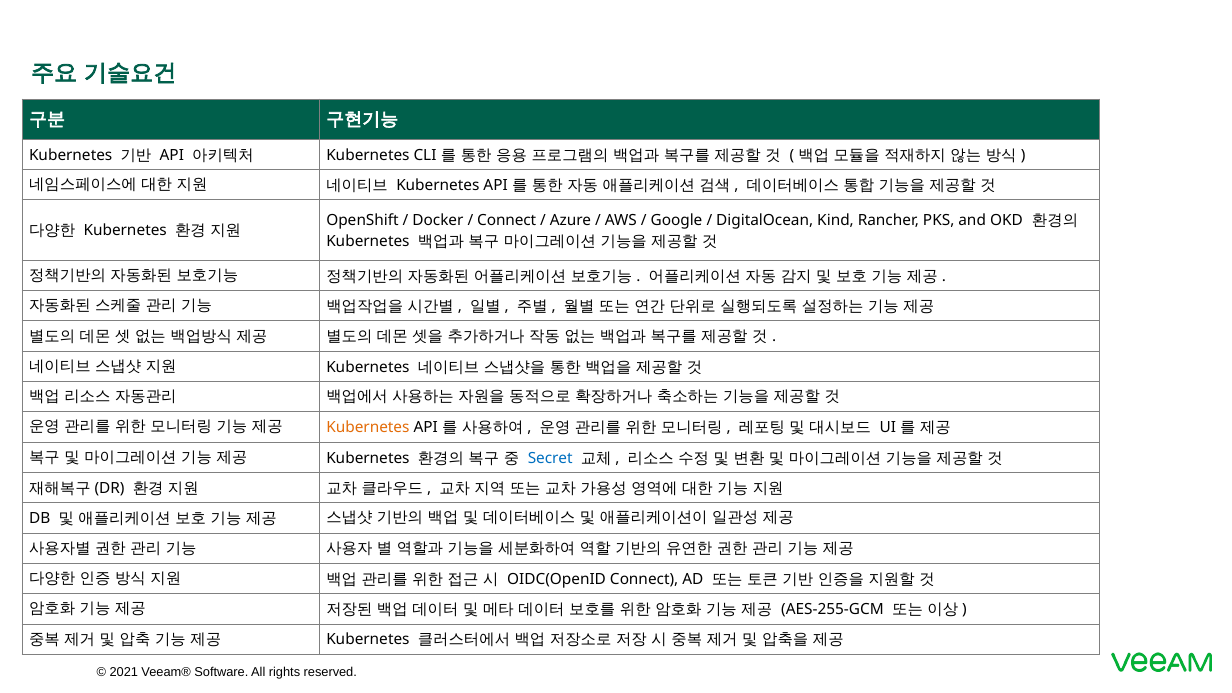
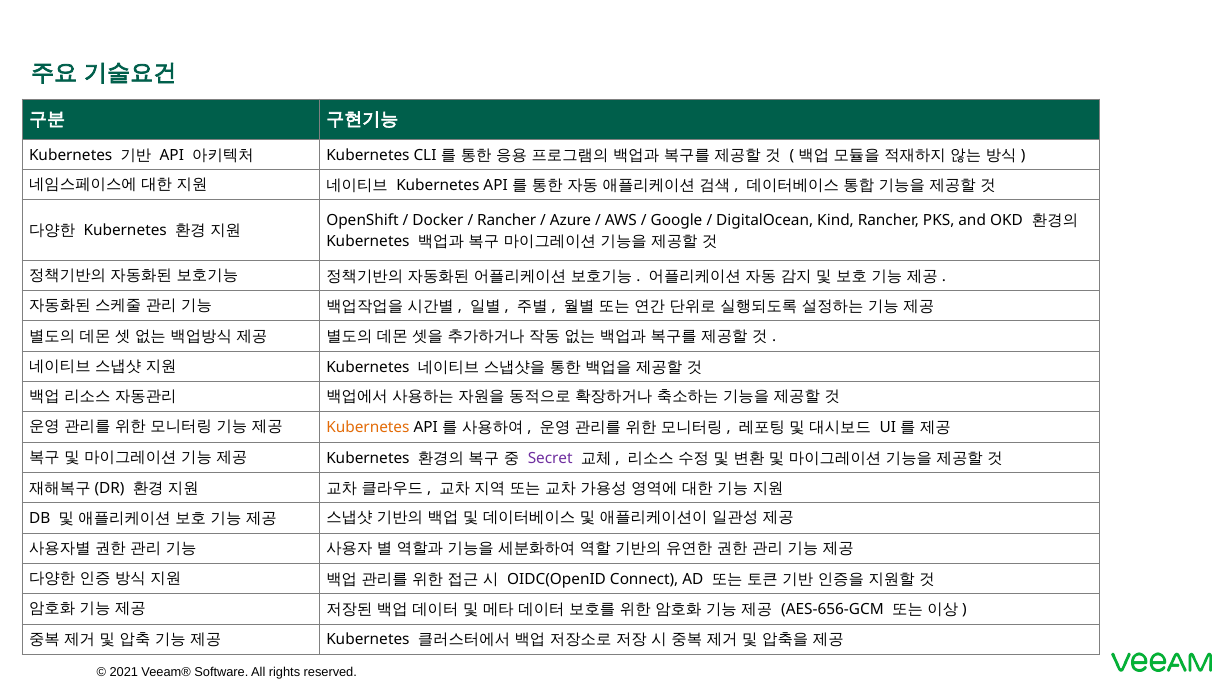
Connect: Connect -> Rancher (507, 220)
Secret colour: blue -> purple (550, 458)
AES-255-GCM: AES-255-GCM -> AES-656-GCM (833, 610)
